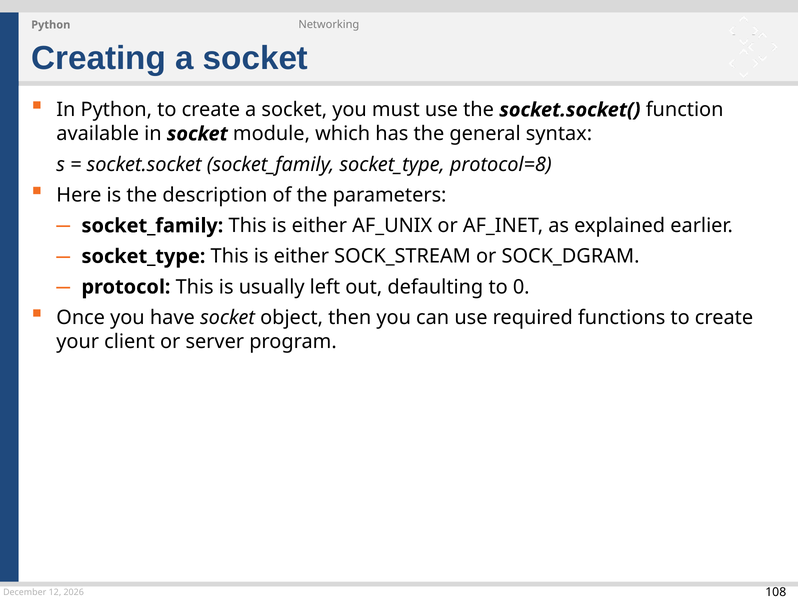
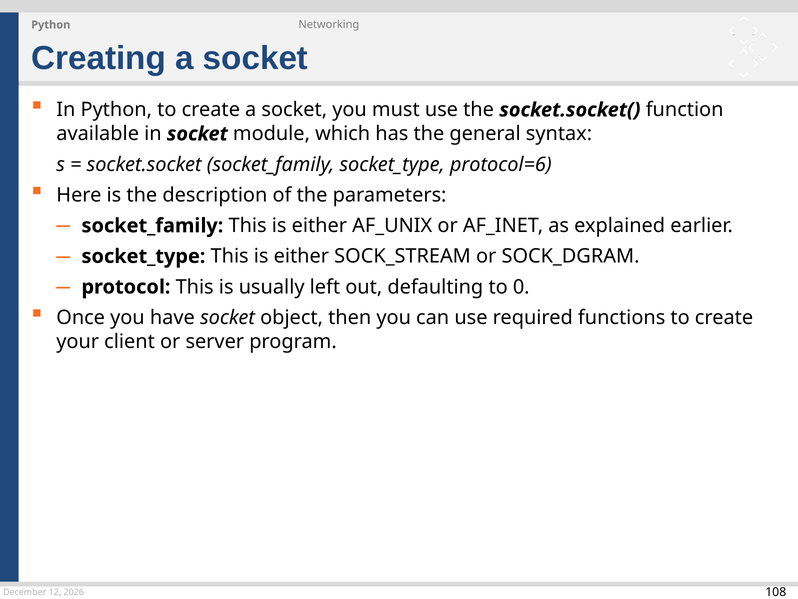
protocol=8: protocol=8 -> protocol=6 (501, 164)
